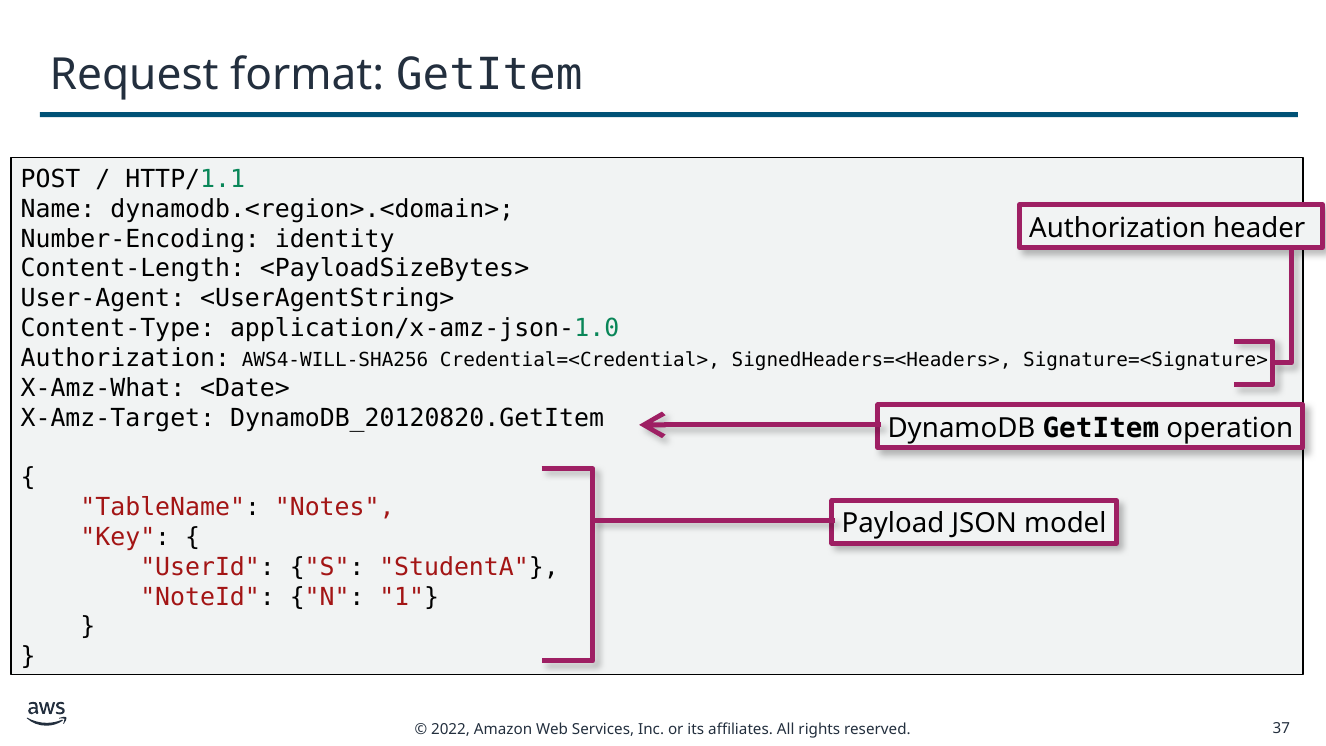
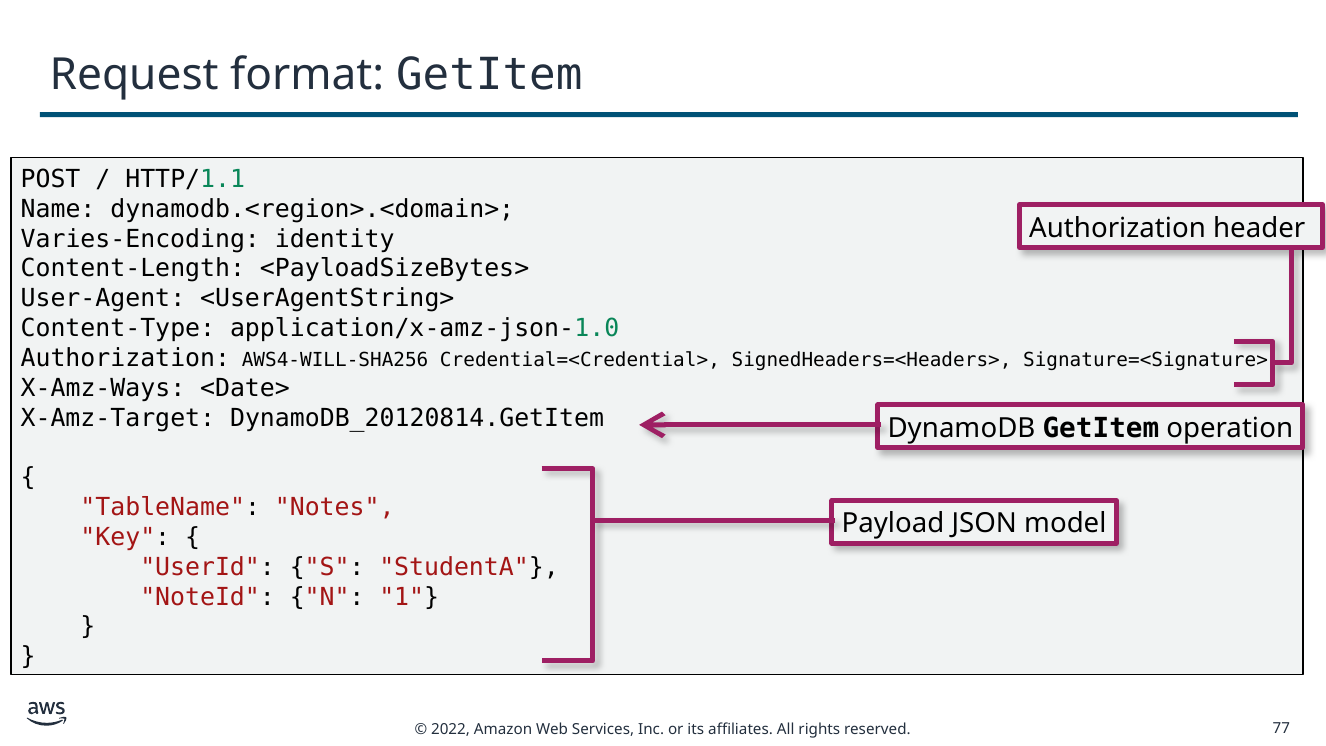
Number-Encoding: Number-Encoding -> Varies-Encoding (140, 239)
X-Amz-What: X-Amz-What -> X-Amz-Ways (103, 388)
DynamoDB_20120820.GetItem: DynamoDB_20120820.GetItem -> DynamoDB_20120814.GetItem (417, 418)
37: 37 -> 77 (1281, 729)
